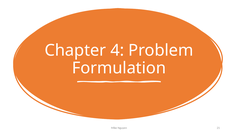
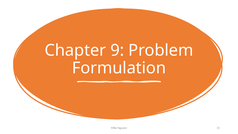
4: 4 -> 9 (117, 50)
